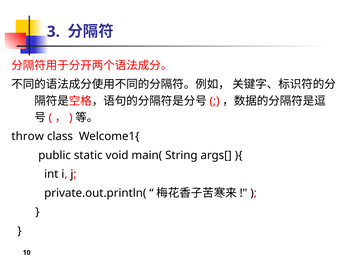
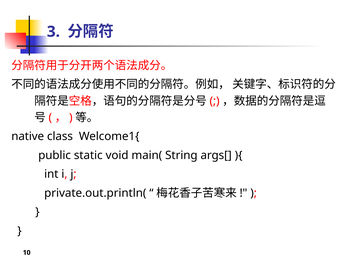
throw: throw -> native (28, 136)
